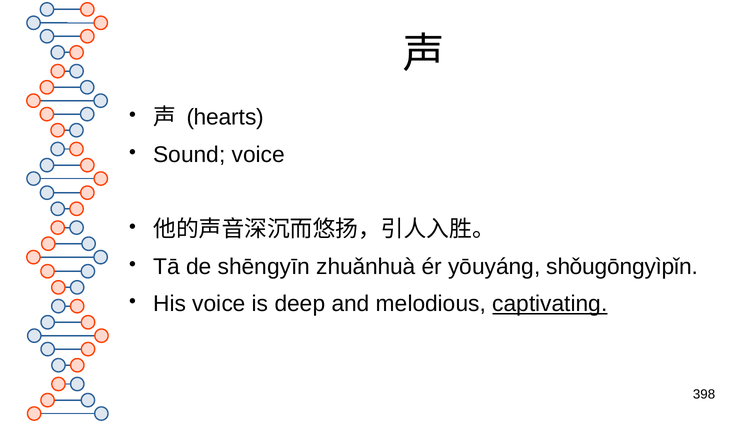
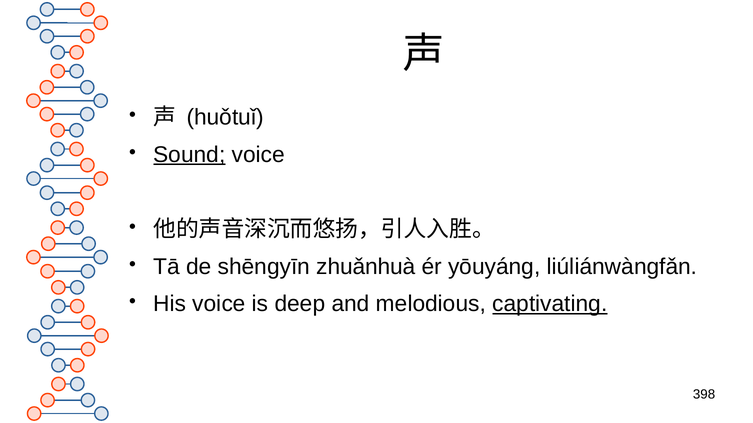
hearts: hearts -> huǒtuǐ (225, 117)
Sound underline: none -> present (189, 155)
shǒugōngyìpǐn: shǒugōngyìpǐn -> liúliánwàngfǎn (622, 267)
